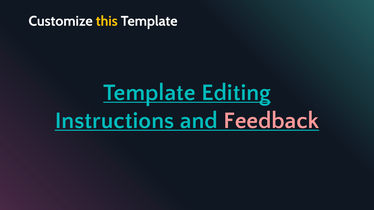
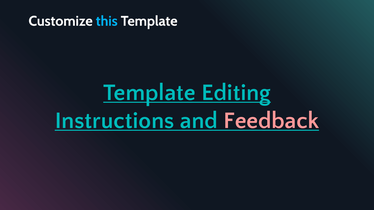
this colour: yellow -> light blue (107, 21)
